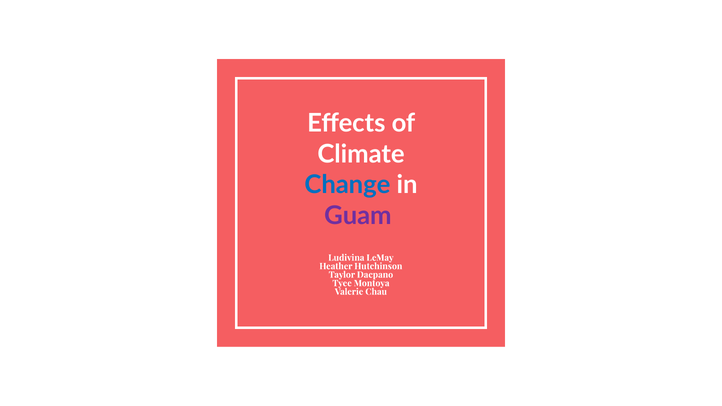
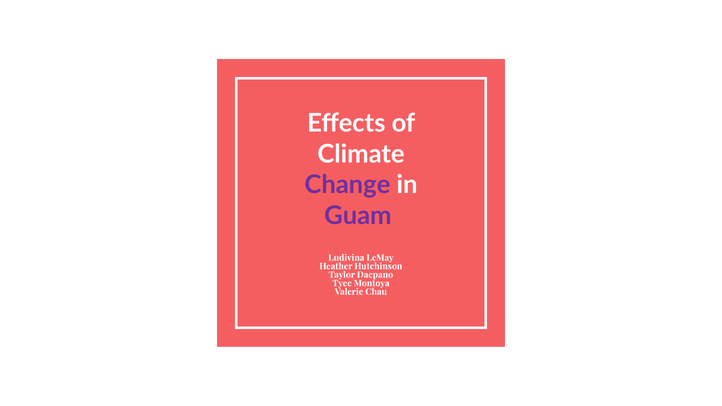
Change colour: blue -> purple (347, 185)
